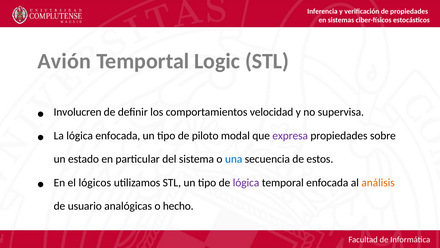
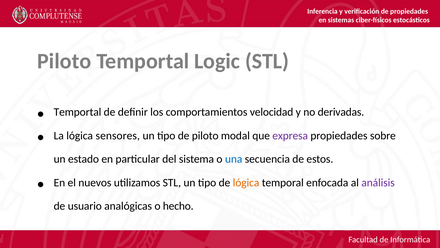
Avión: Avión -> Piloto (64, 61)
Involucren: Involucren -> Temportal (78, 112)
supervisa: supervisa -> derivadas (341, 112)
lógica enfocada: enfocada -> sensores (118, 135)
lógicos: lógicos -> nuevos (95, 182)
lógica colour: purple -> orange (246, 182)
análisis colour: orange -> purple (378, 182)
